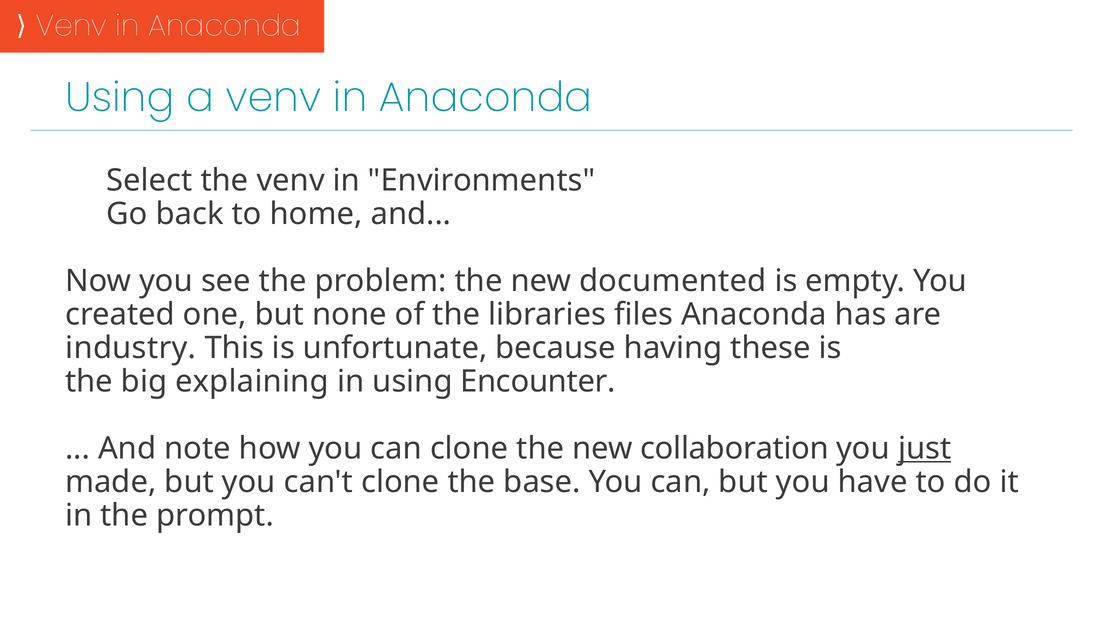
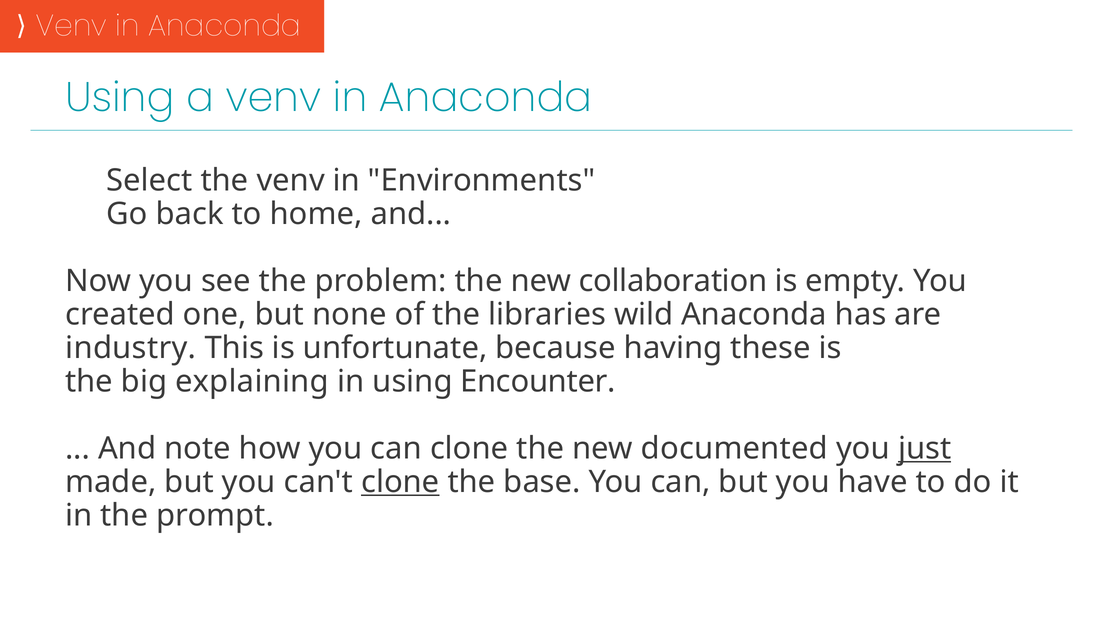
documented: documented -> collaboration (673, 281)
files: files -> wild (644, 315)
collaboration: collaboration -> documented (734, 449)
clone underline: none -> present (400, 482)
